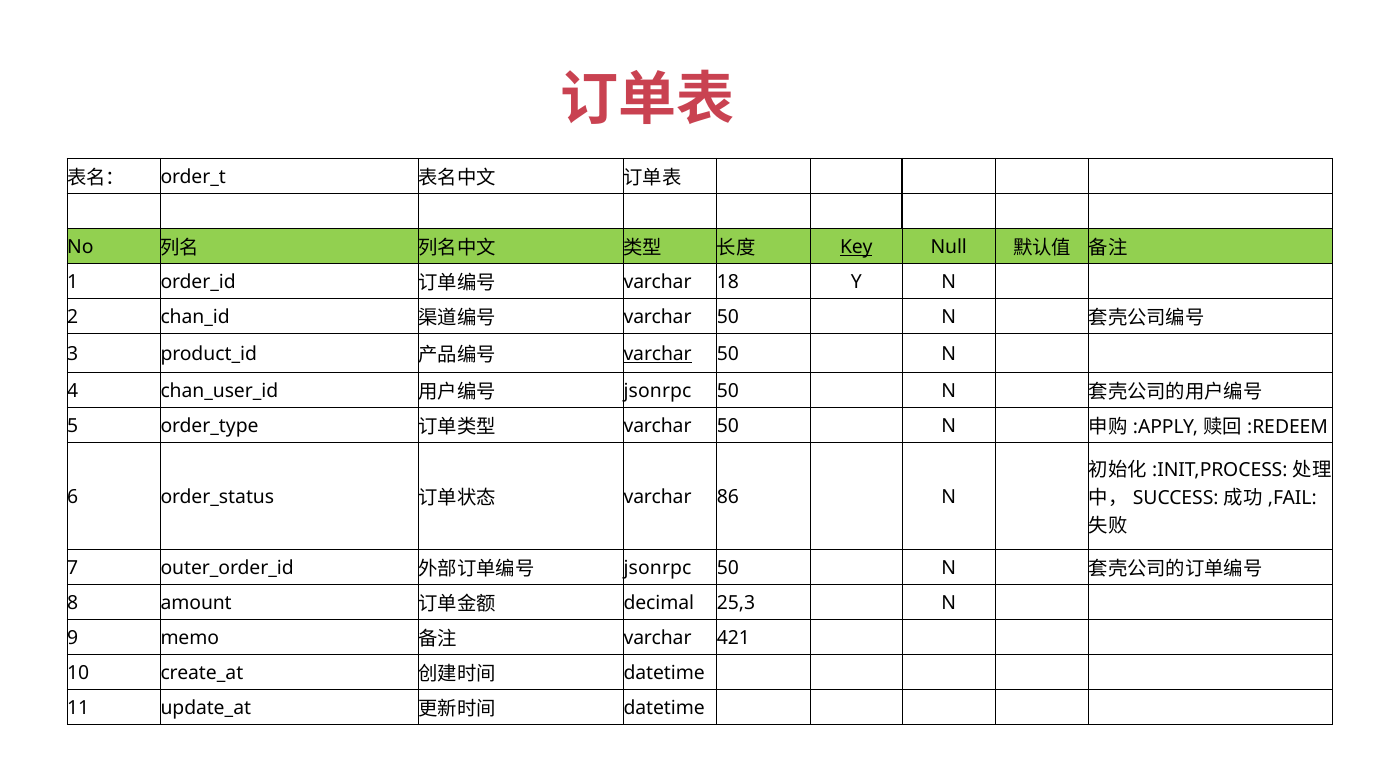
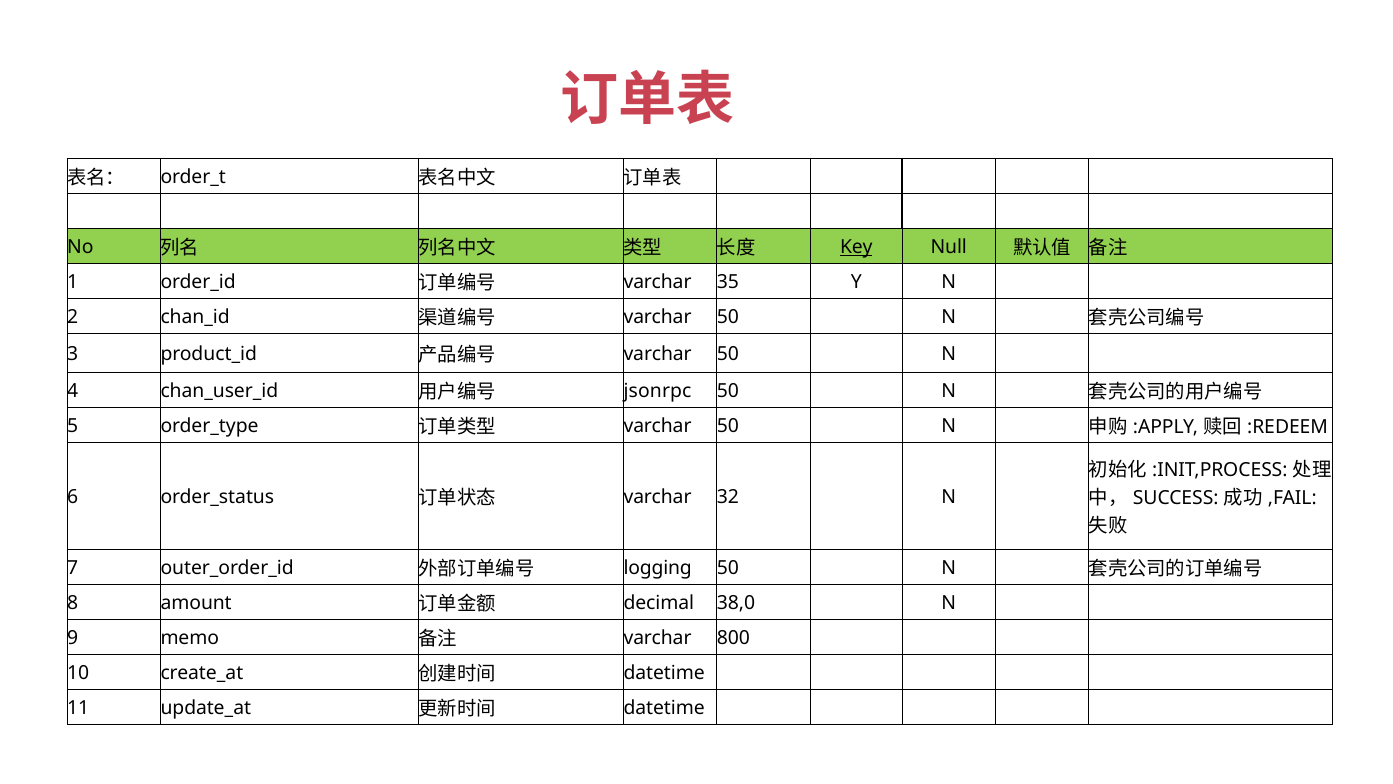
18: 18 -> 35 (728, 282)
varchar underline: present -> none (658, 354)
86: 86 -> 32 (728, 497)
jsonrpc: jsonrpc -> logging (658, 568)
25,3: 25,3 -> 38,0 (736, 603)
421: 421 -> 800 (733, 638)
